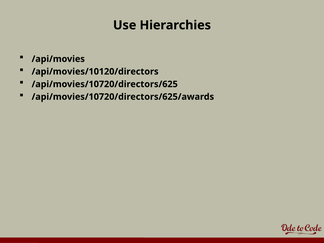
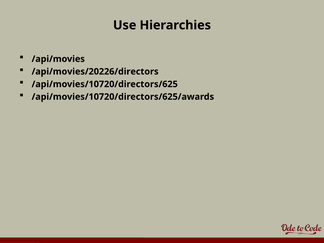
/api/movies/10120/directors: /api/movies/10120/directors -> /api/movies/20226/directors (95, 72)
